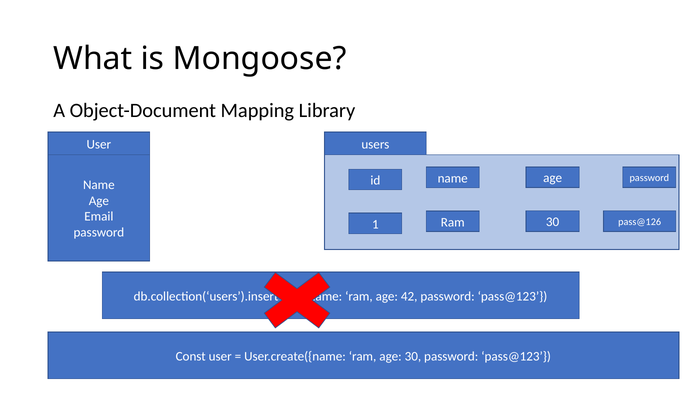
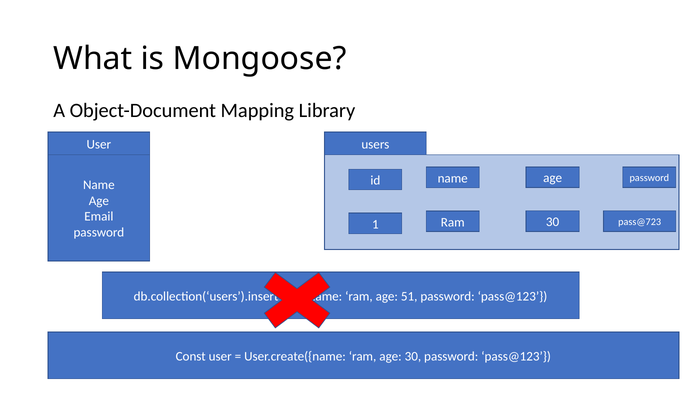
pass@126: pass@126 -> pass@723 (640, 222)
42: 42 -> 51 (409, 296)
